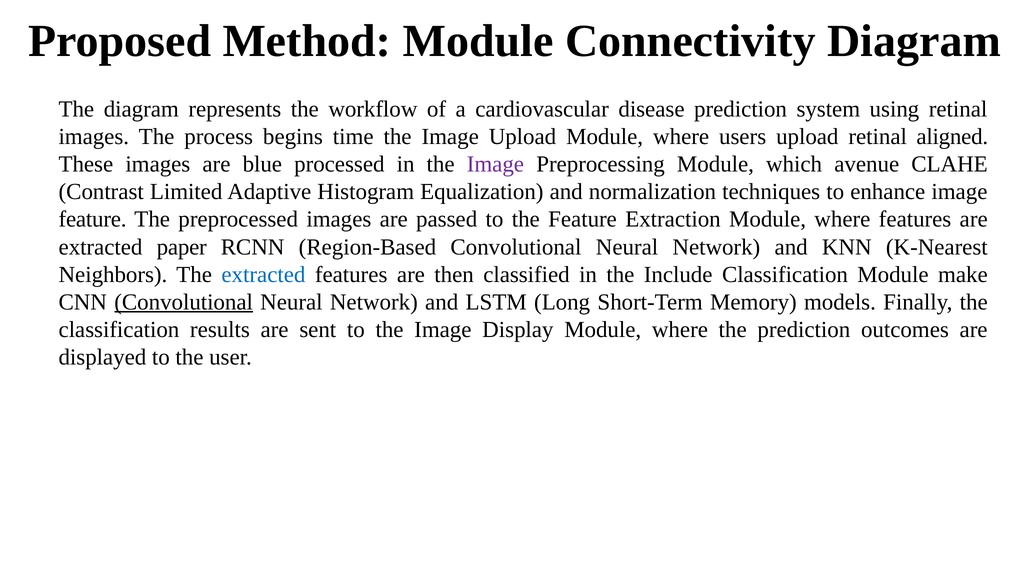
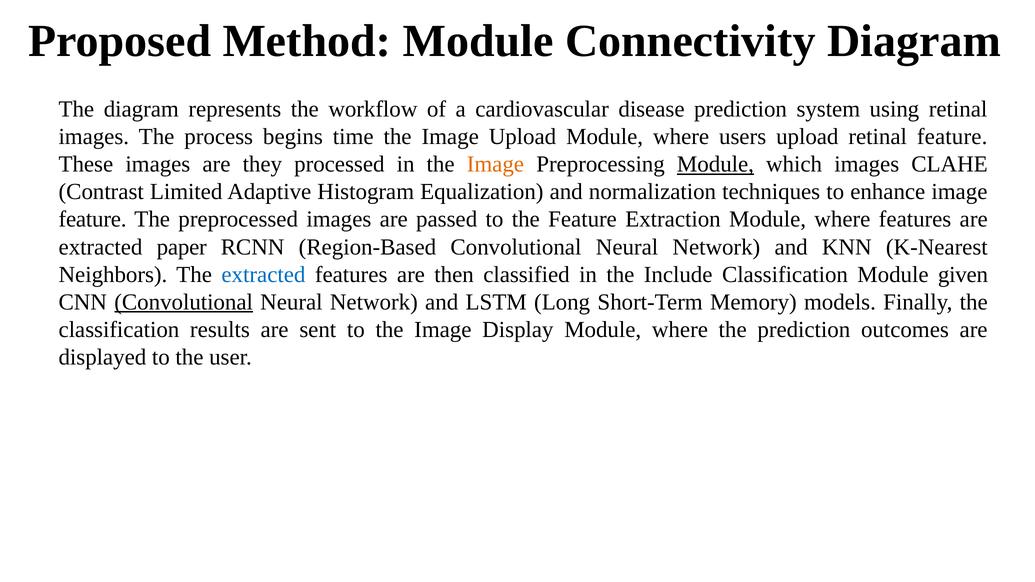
retinal aligned: aligned -> feature (952, 137)
blue: blue -> they (262, 164)
Image colour: purple -> orange (495, 164)
Module underline: none -> present (715, 164)
which avenue: avenue -> images (867, 164)
make: make -> given (963, 275)
